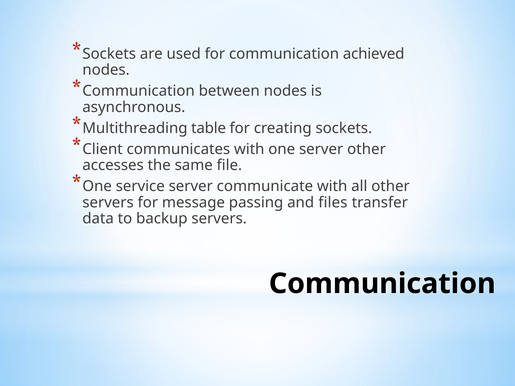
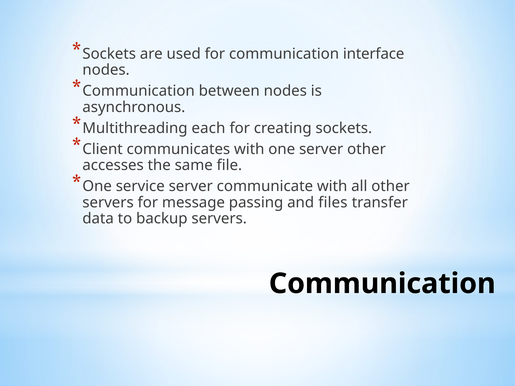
achieved: achieved -> interface (374, 54)
table: table -> each (208, 128)
